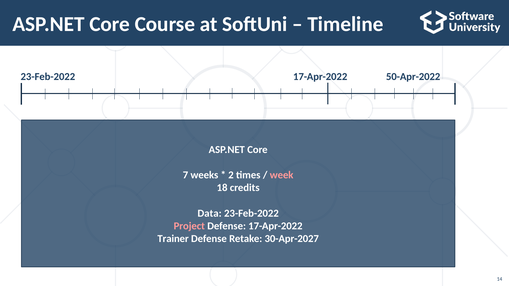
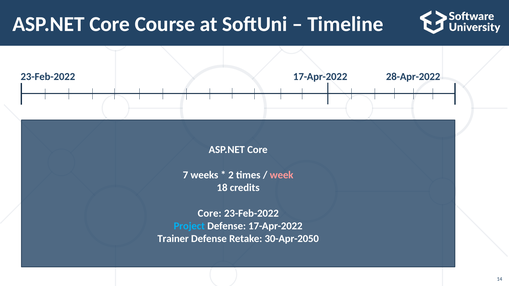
50-Apr-2022: 50-Apr-2022 -> 28-Apr-2022 (413, 77)
Data: Data -> Core (210, 213)
Project colour: pink -> light blue (189, 226)
30-Apr-2027: 30-Apr-2027 -> 30-Apr-2050 (292, 239)
